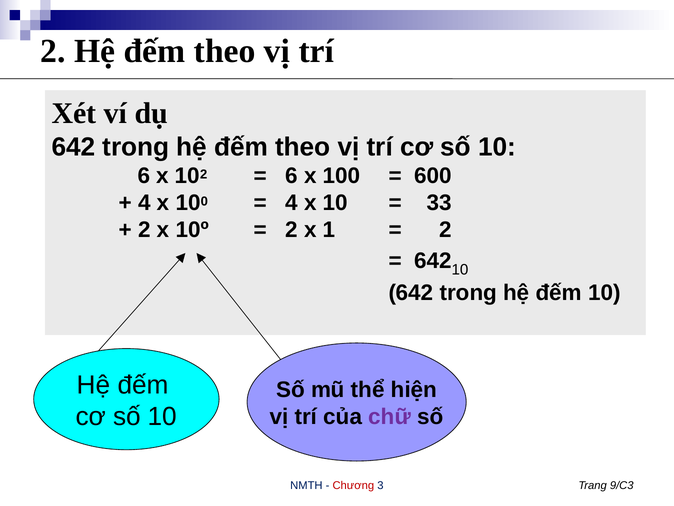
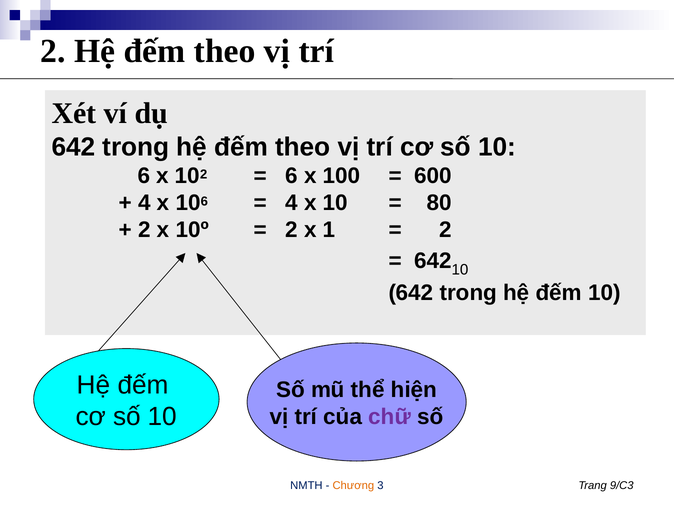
x 10 0: 0 -> 6 (204, 201)
33: 33 -> 80 (439, 203)
Chương colour: red -> orange (353, 485)
